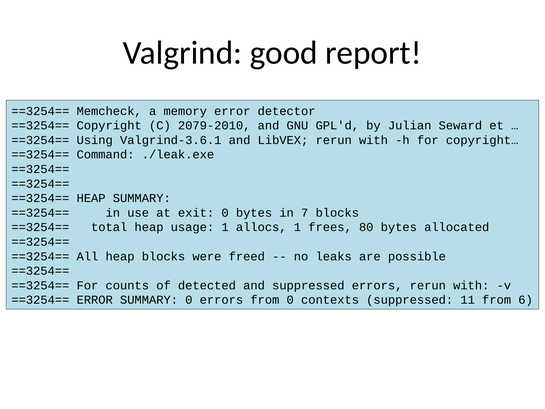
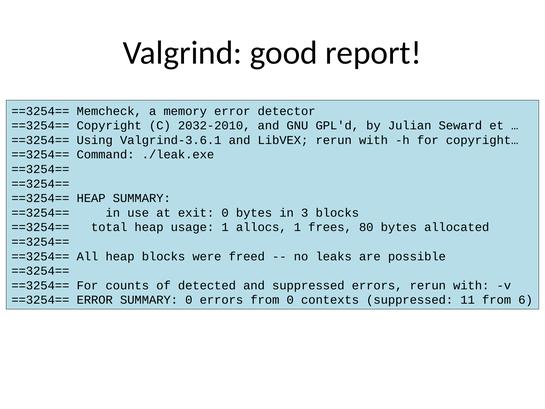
2079-2010: 2079-2010 -> 2032-2010 (214, 125)
7: 7 -> 3 (305, 213)
